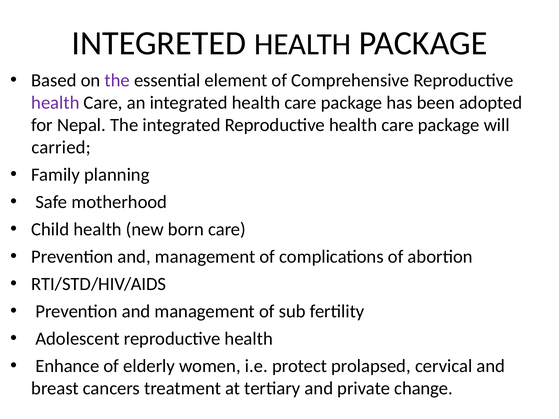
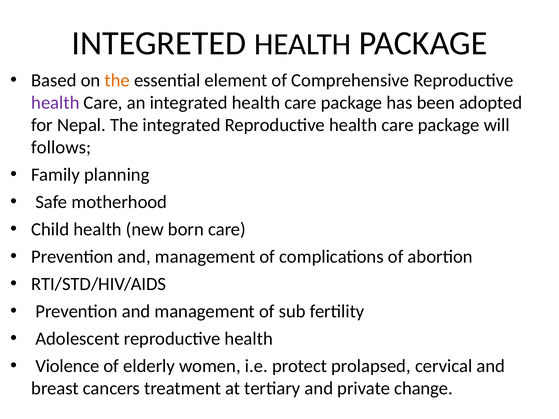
the colour: purple -> orange (117, 80)
carried: carried -> follows (61, 148)
Enhance: Enhance -> Violence (67, 366)
